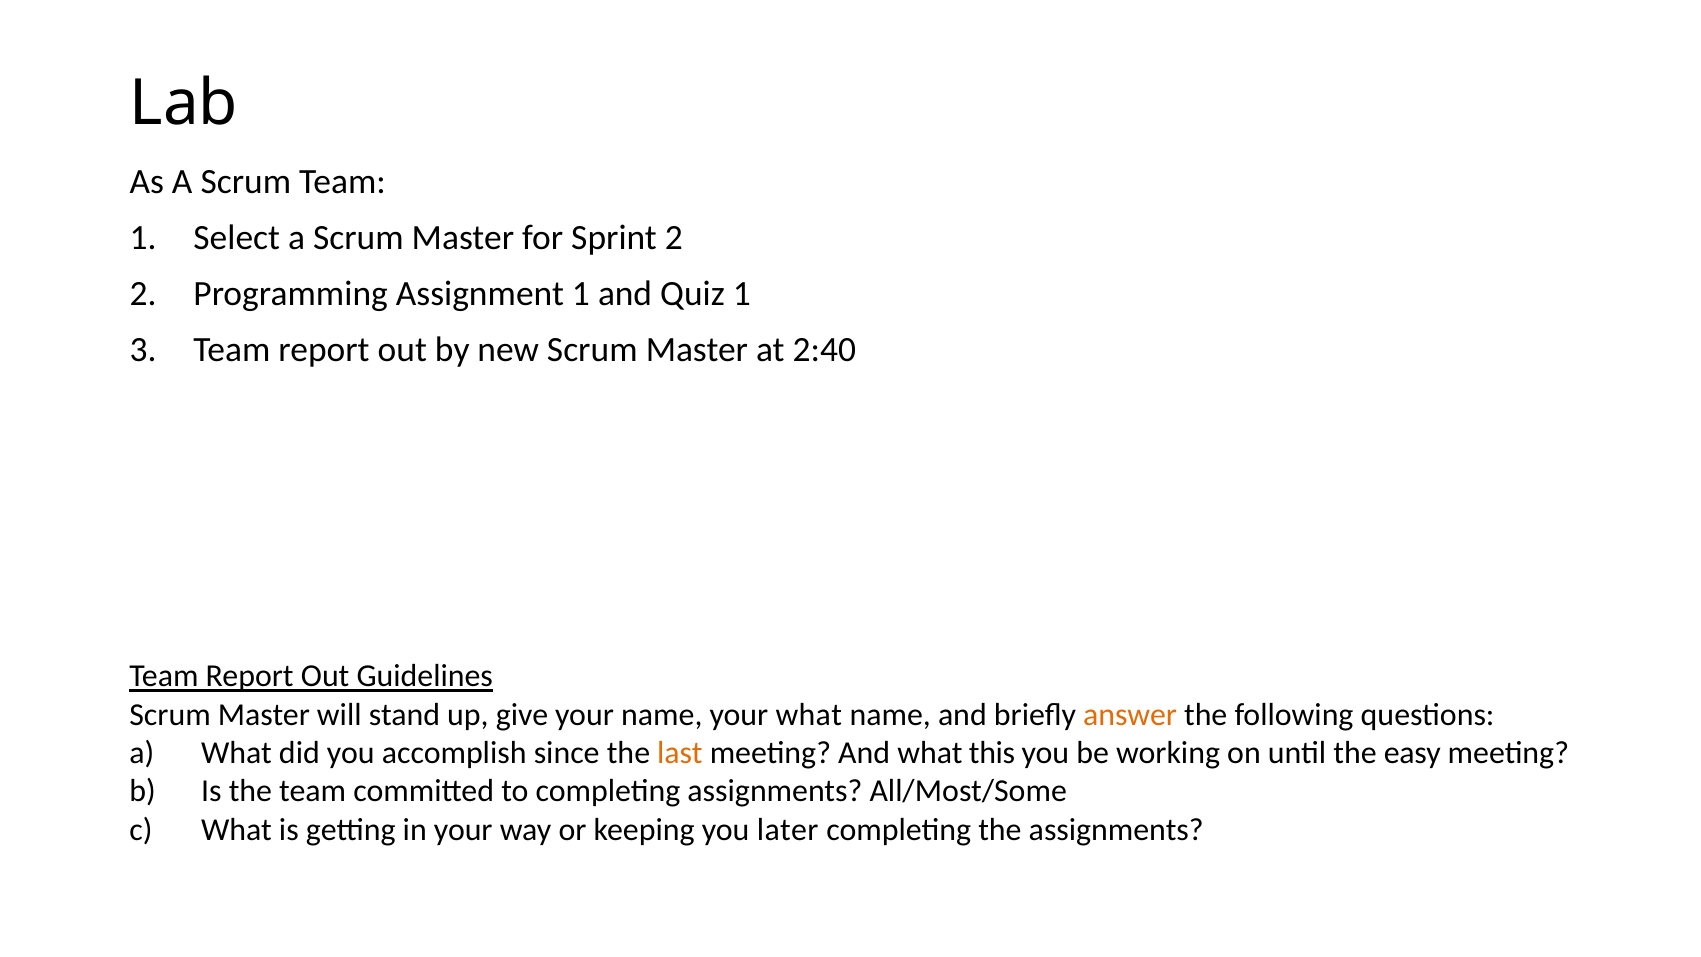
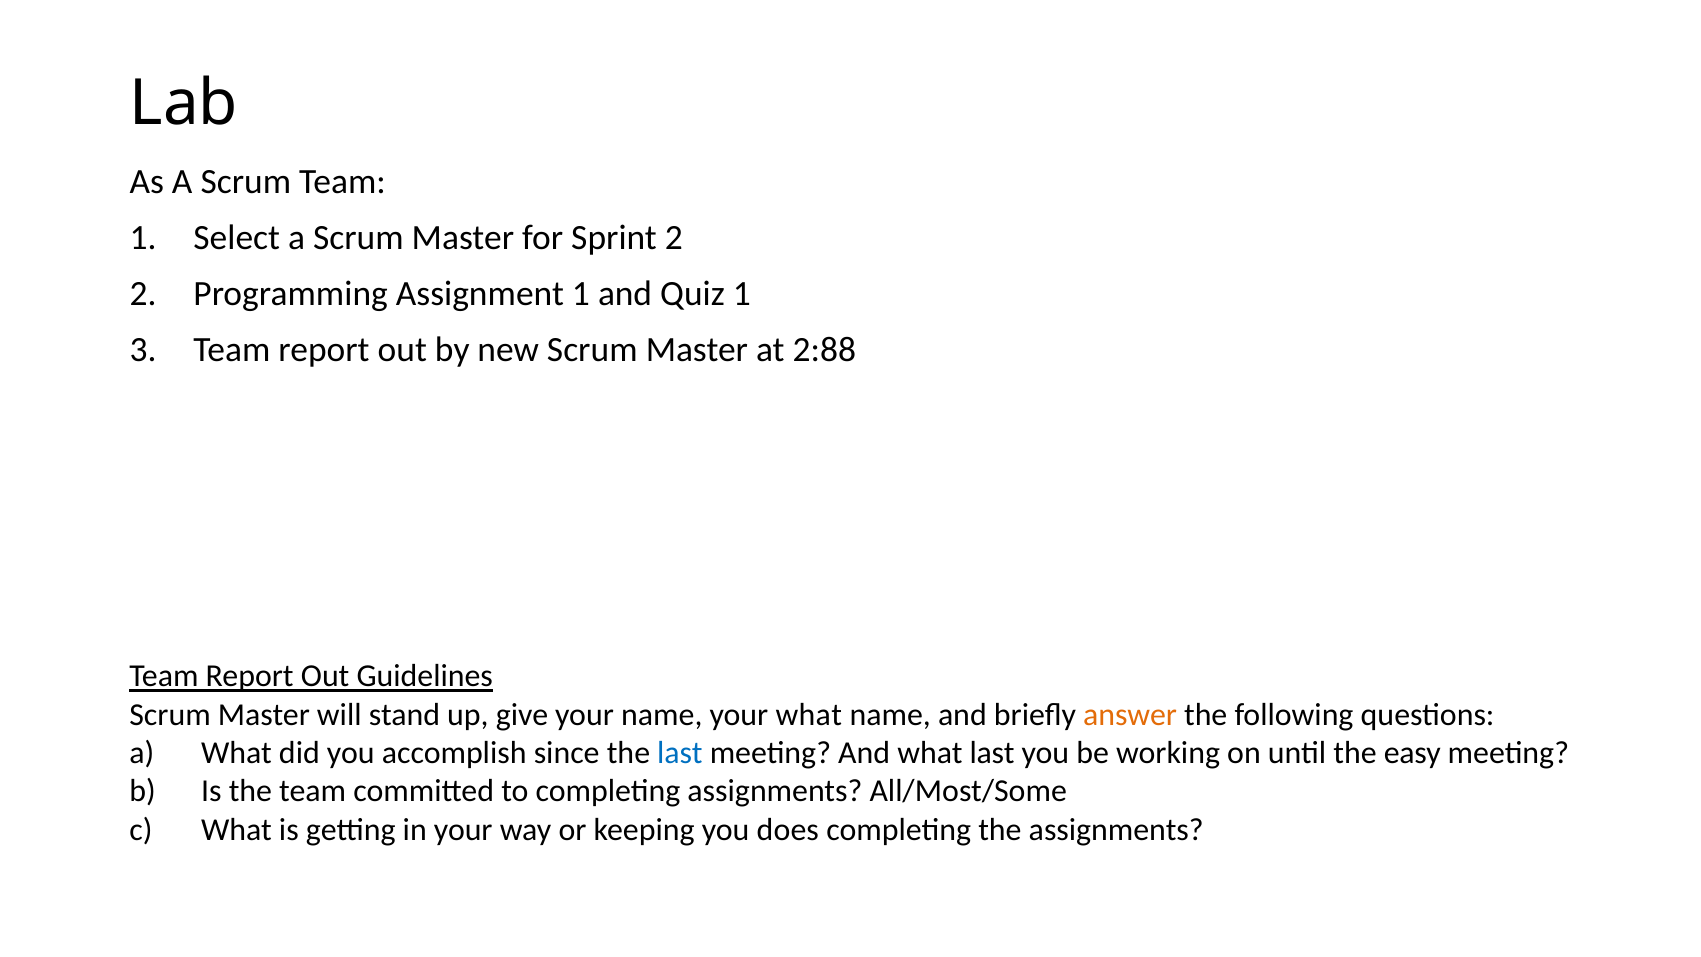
2:40: 2:40 -> 2:88 (824, 350)
last colour: orange -> blue (680, 753)
what this: this -> last (992, 753)
later: later -> does (788, 829)
